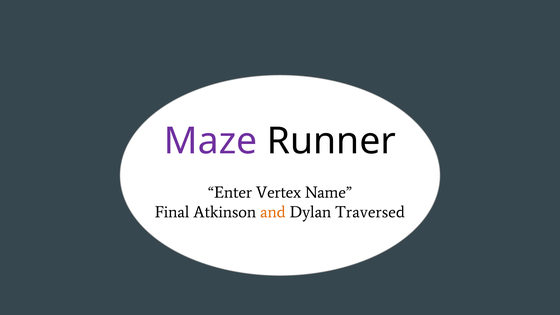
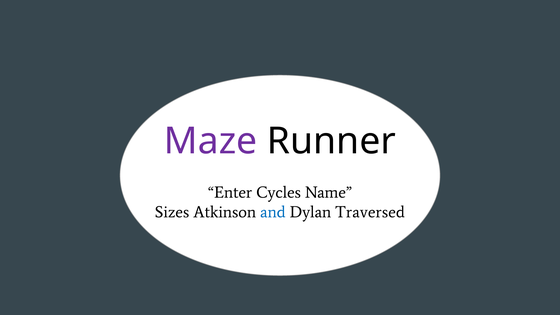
Vertex: Vertex -> Cycles (279, 192)
Final: Final -> Sizes (172, 212)
and colour: orange -> blue (273, 212)
